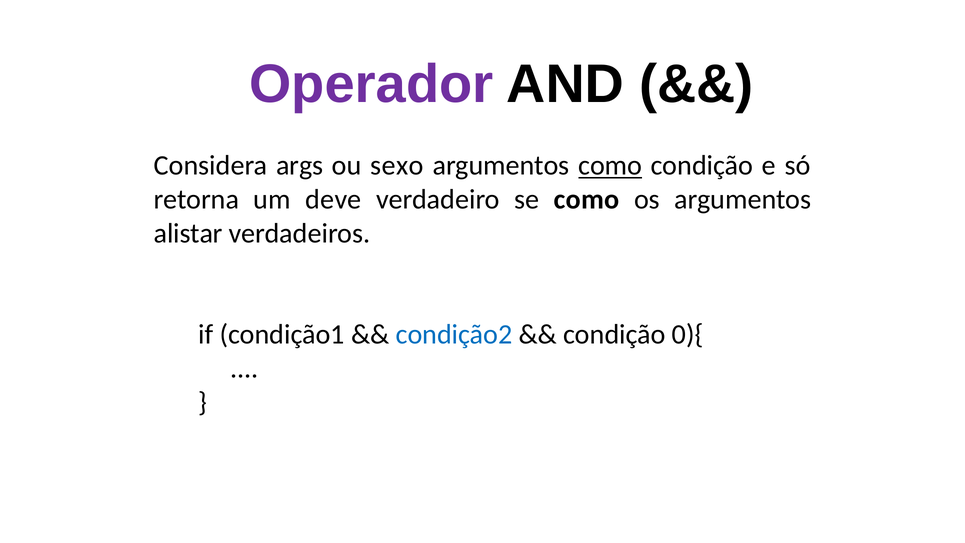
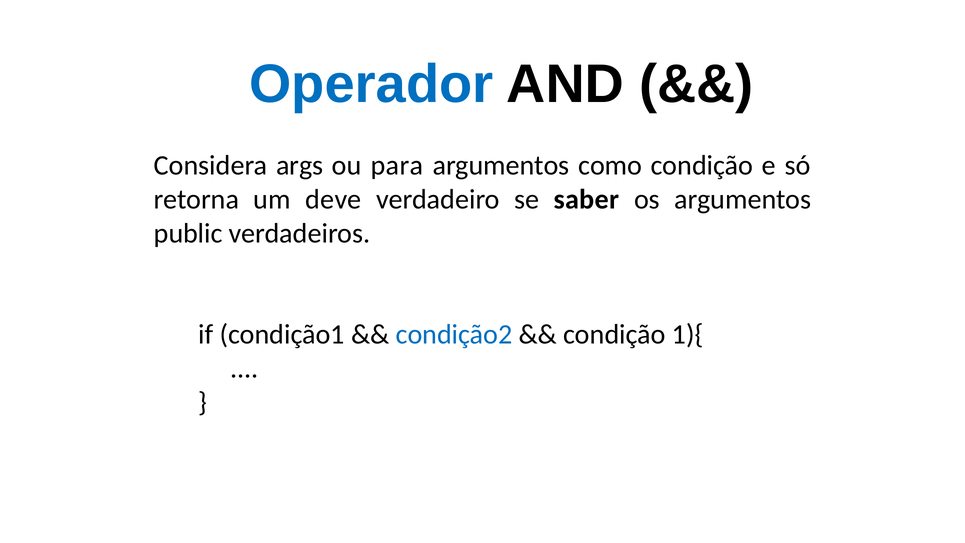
Operador colour: purple -> blue (371, 84)
sexo: sexo -> para (397, 166)
como underline: present -> none (610, 166)
se como: como -> saber (587, 199)
alistar: alistar -> public (188, 233)
0){: 0){ -> 1){ (688, 335)
